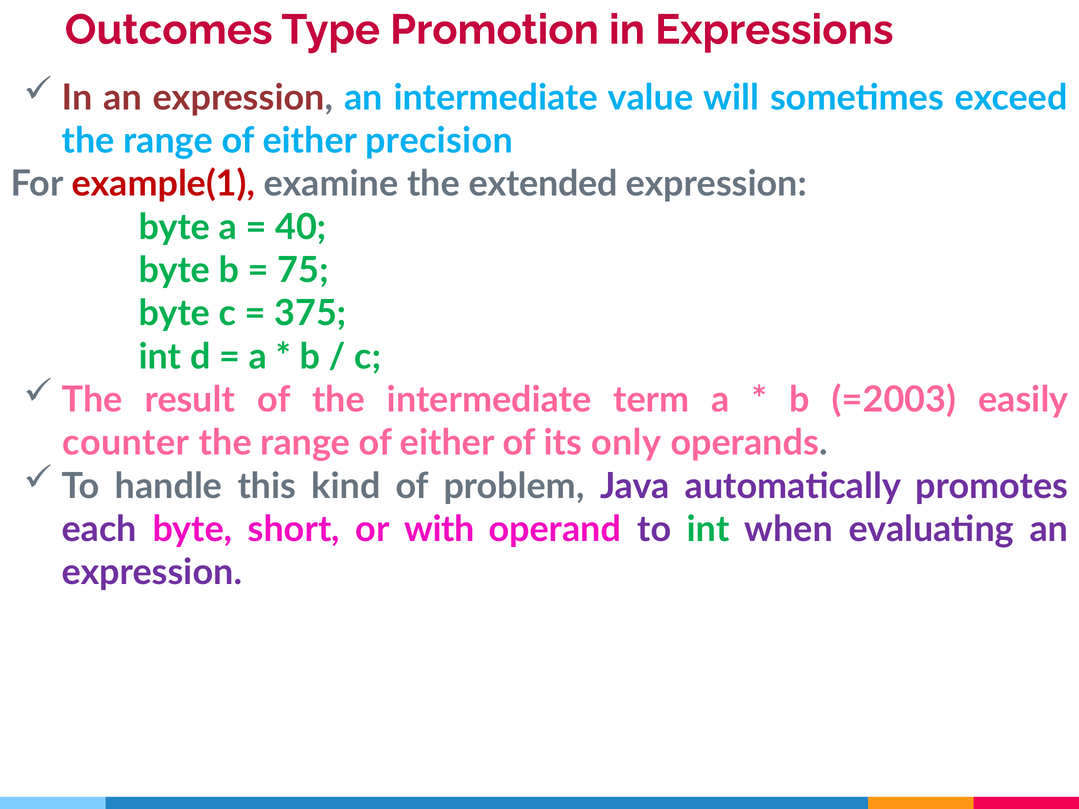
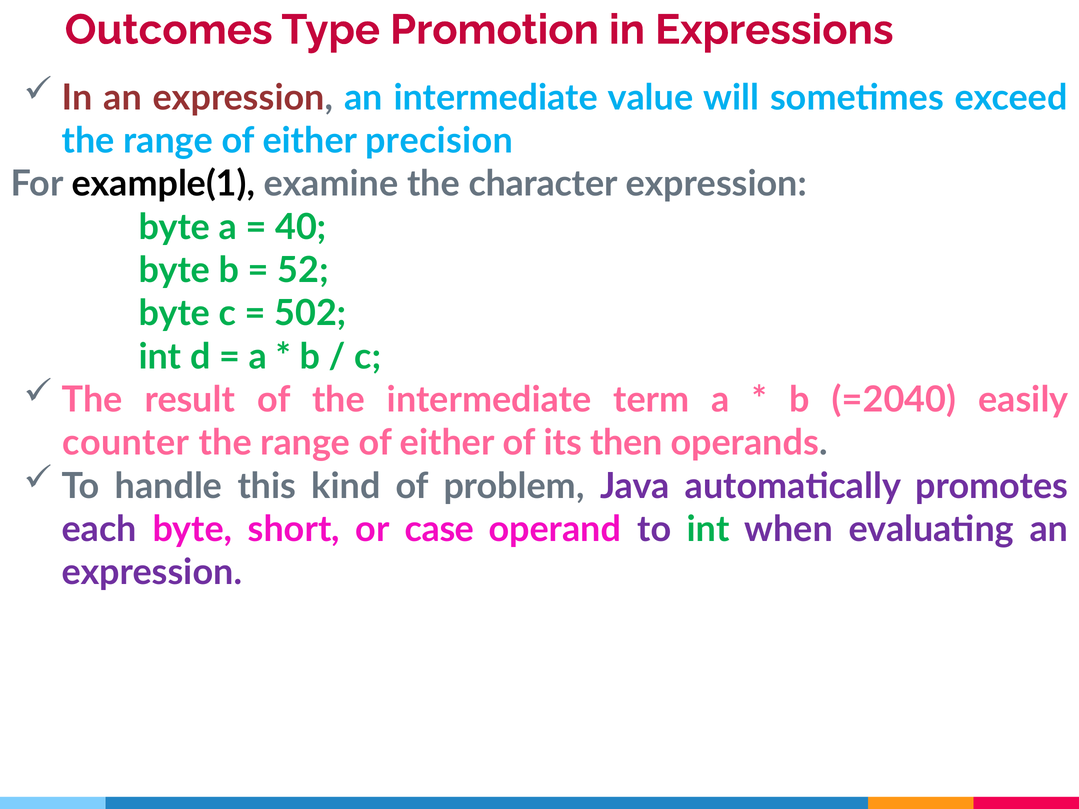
example(1 colour: red -> black (163, 184)
extended: extended -> character (543, 184)
75: 75 -> 52 (303, 270)
375: 375 -> 502 (310, 314)
=2003: =2003 -> =2040 (894, 400)
only: only -> then (626, 443)
with: with -> case (439, 529)
